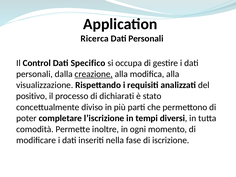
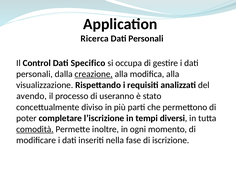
positivo: positivo -> avendo (32, 96)
dichiarati: dichiarati -> useranno (117, 96)
comodità underline: none -> present (35, 129)
